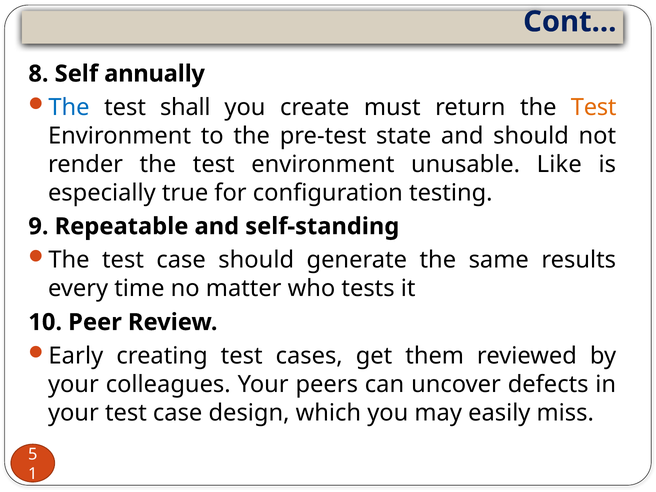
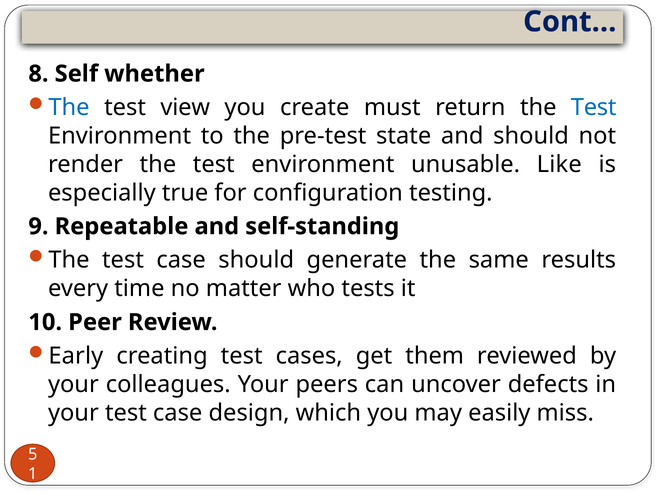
annually: annually -> whether (154, 74)
shall: shall -> view (185, 107)
Test colour: orange -> blue (594, 107)
